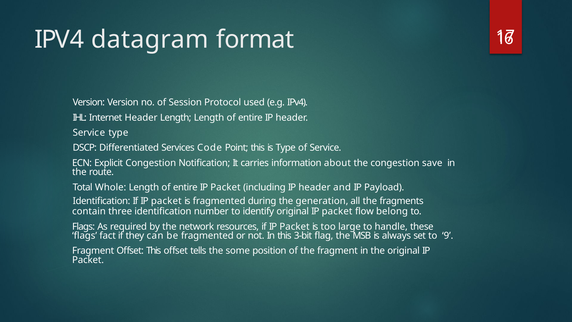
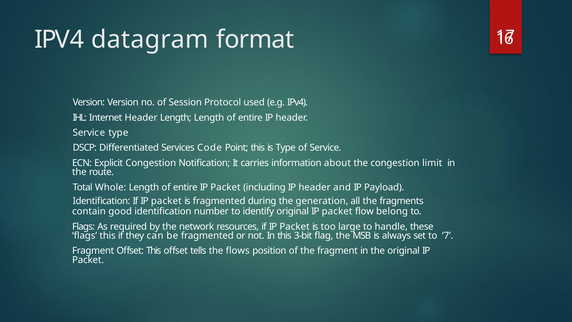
save: save -> limit (432, 163)
three: three -> good (120, 211)
flags fact: fact -> this (108, 236)
9: 9 -> 7 (448, 236)
some: some -> flows (238, 251)
